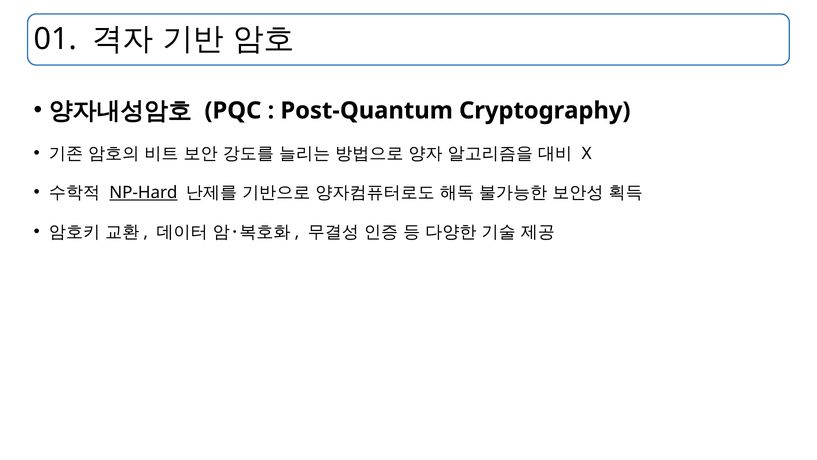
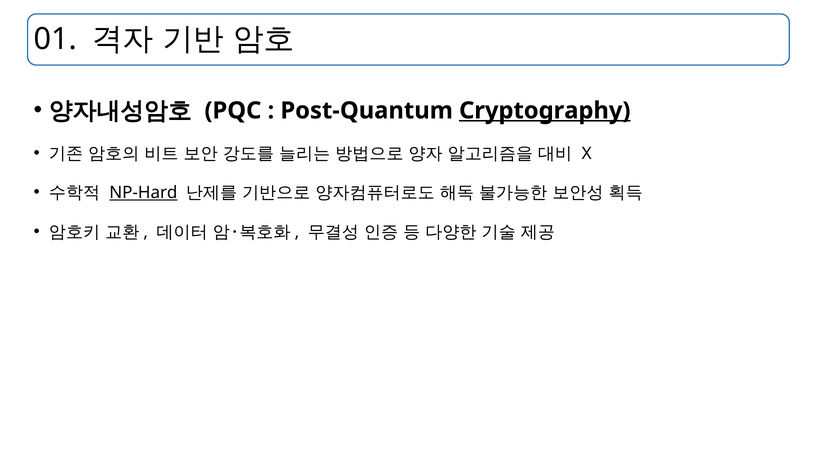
Cryptography underline: none -> present (545, 110)
